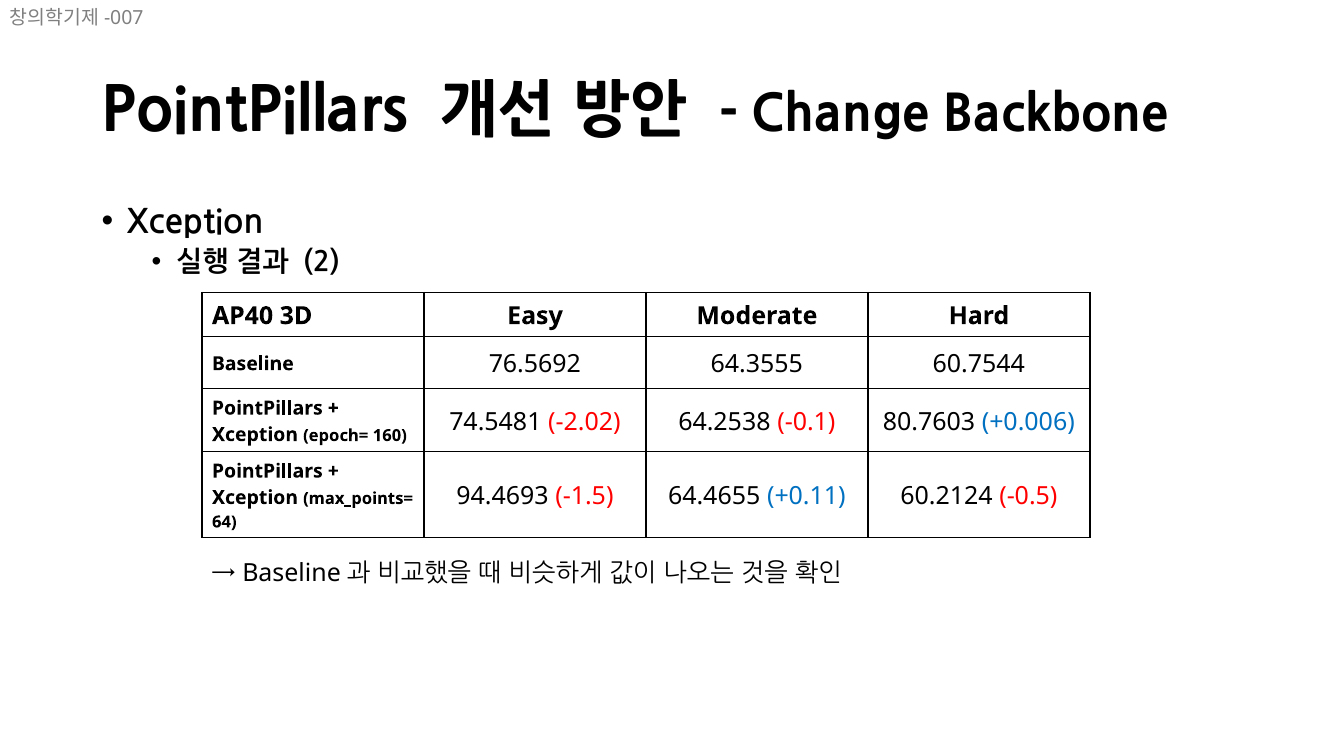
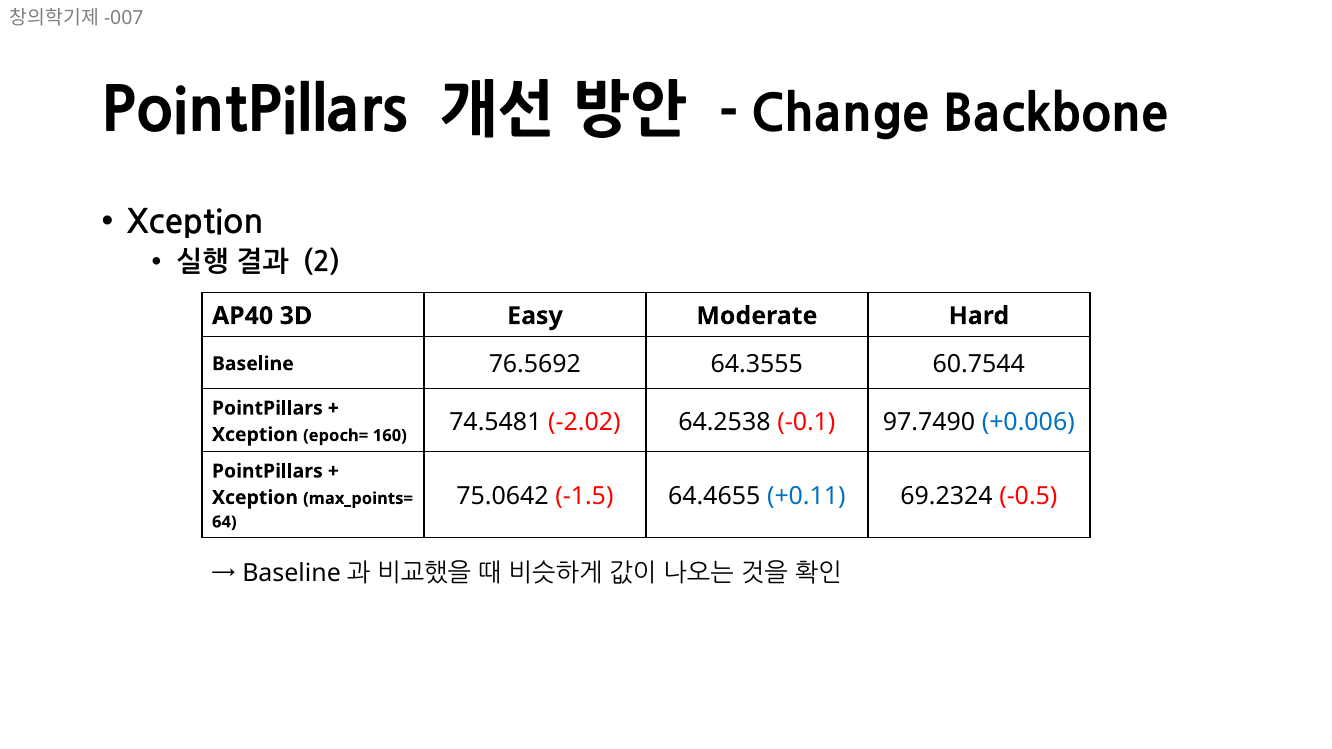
80.7603: 80.7603 -> 97.7490 (929, 422)
94.4693: 94.4693 -> 75.0642 (503, 497)
60.2124: 60.2124 -> 69.2324 (946, 497)
